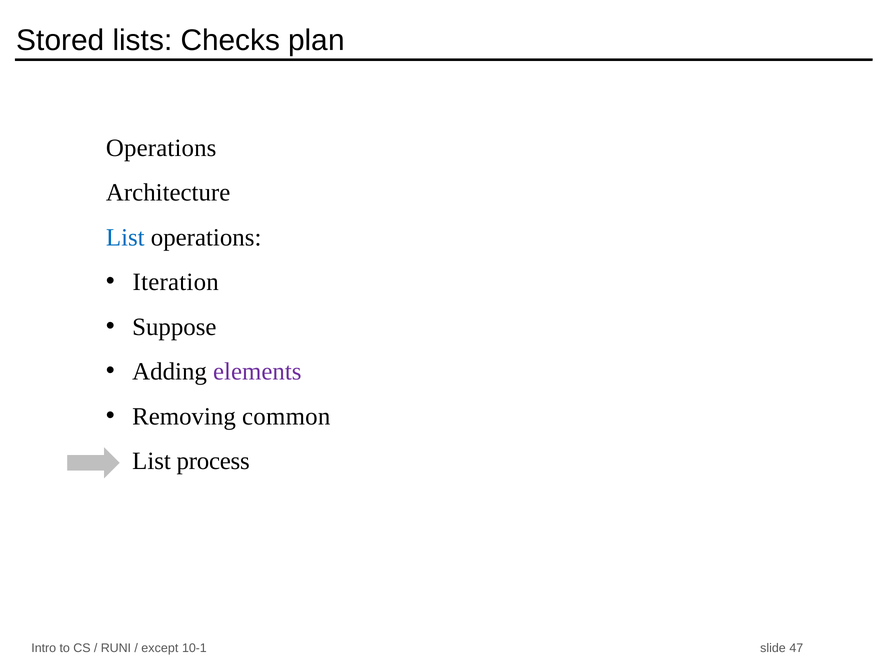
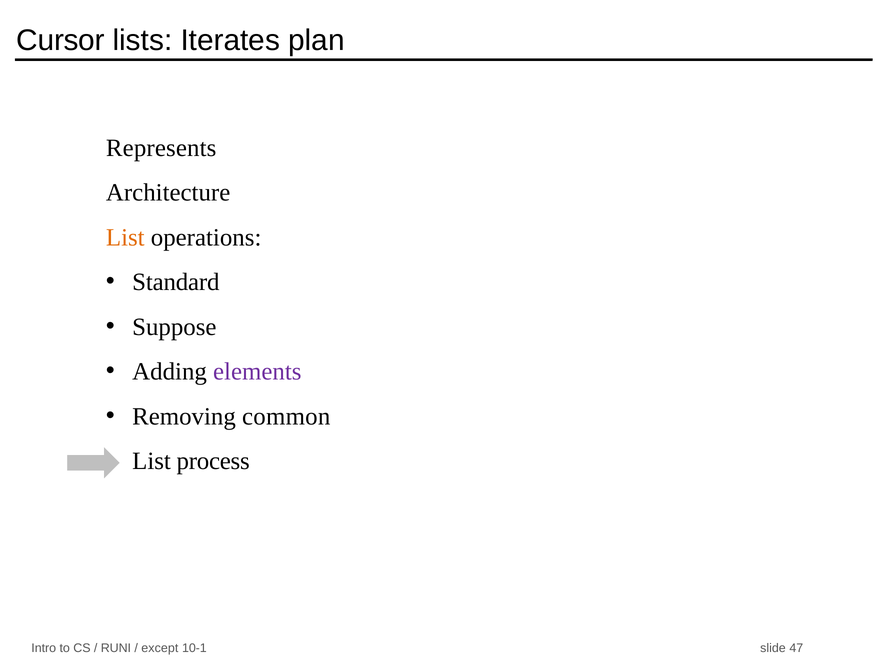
Stored: Stored -> Cursor (61, 41)
Checks: Checks -> Iterates (230, 41)
Operations: Operations -> Represents (161, 148)
List colour: blue -> orange (125, 237)
Iteration: Iteration -> Standard (176, 282)
